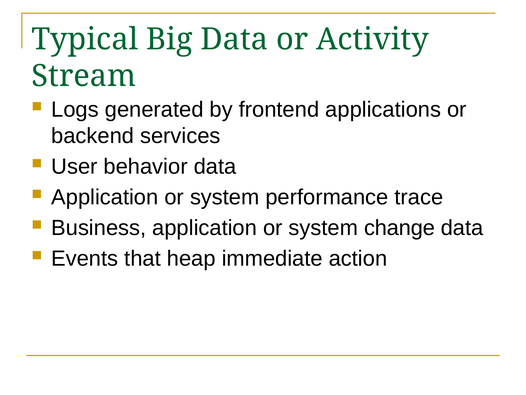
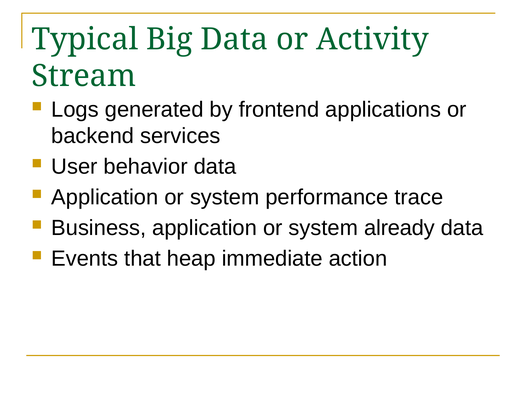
change: change -> already (399, 228)
